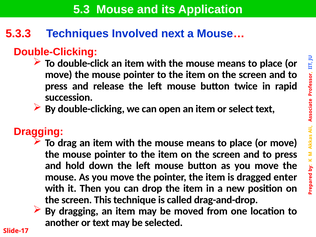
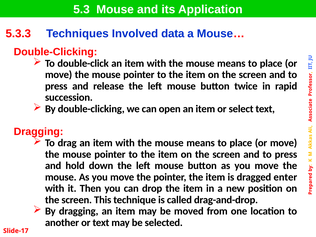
next: next -> data (173, 34)
